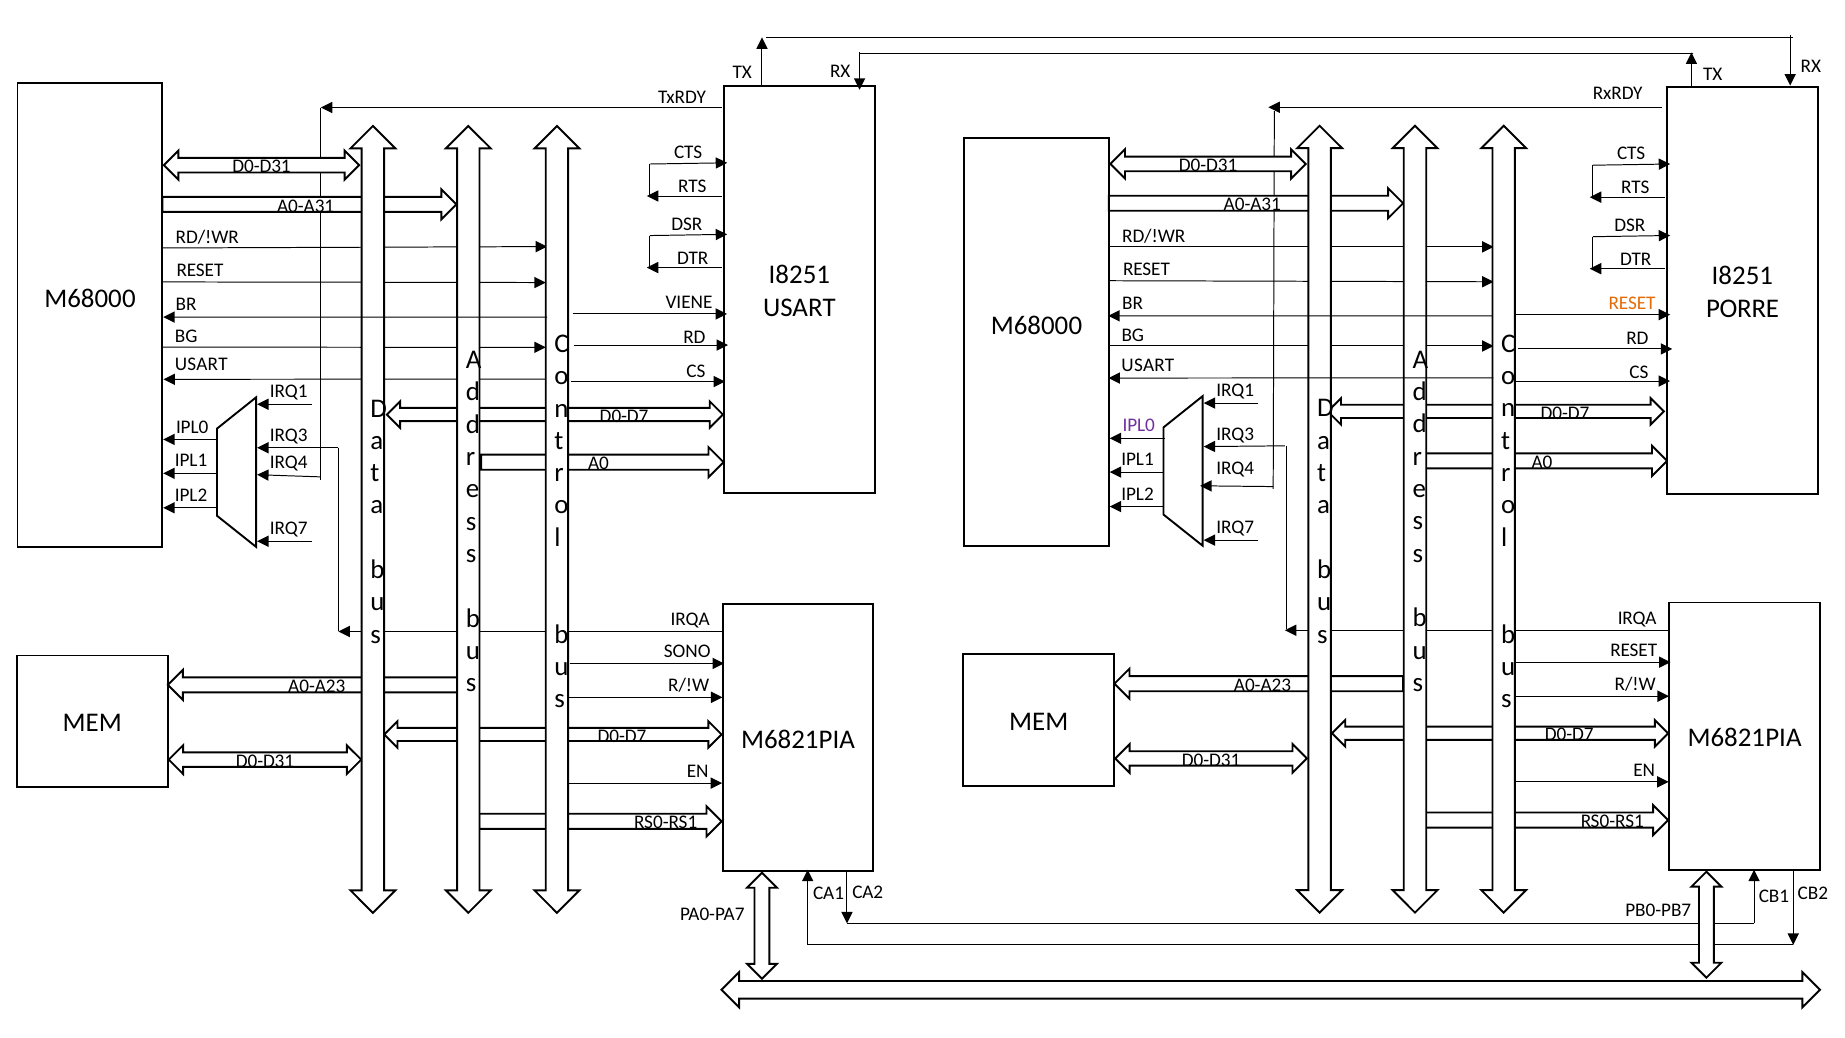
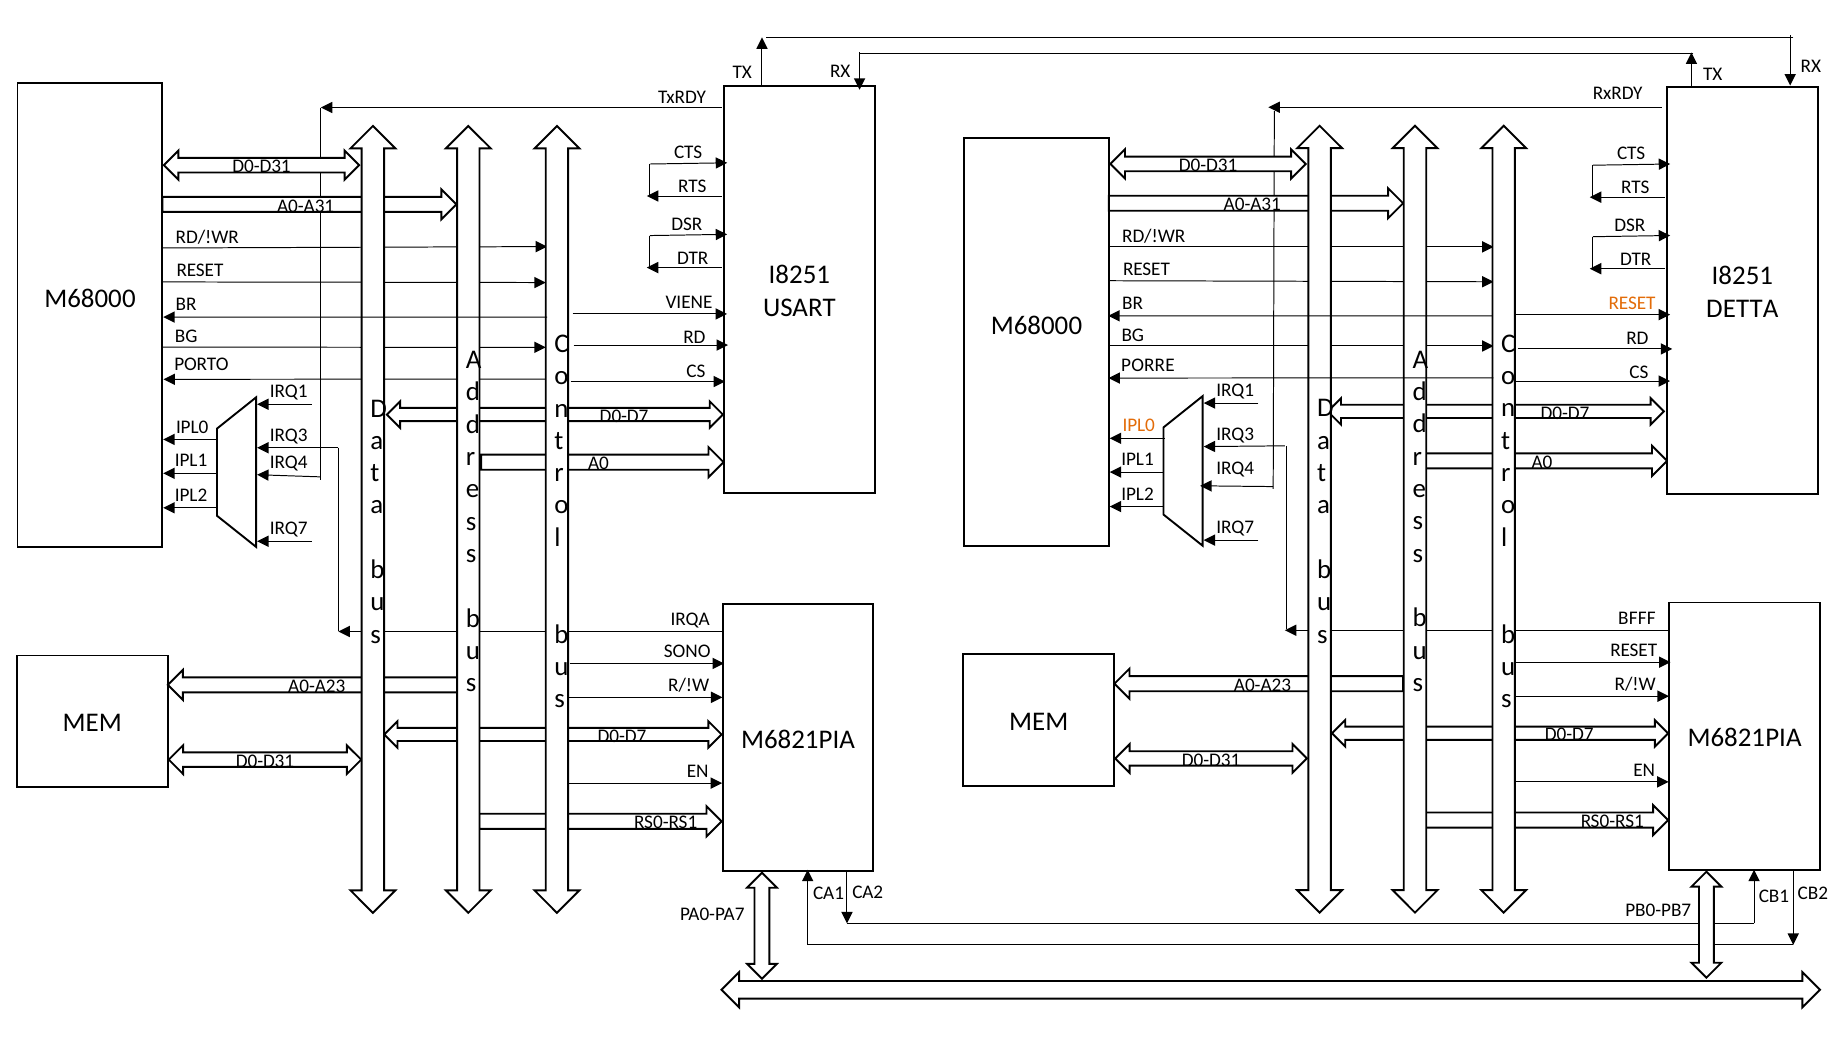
PORRE: PORRE -> DETTA (1742, 308)
USART: USART -> PORTO (201, 364)
USART: USART -> PORRE (1148, 365)
IPL0 colour: purple -> orange (1139, 426)
IRQA: IRQA -> BFFF (1637, 618)
